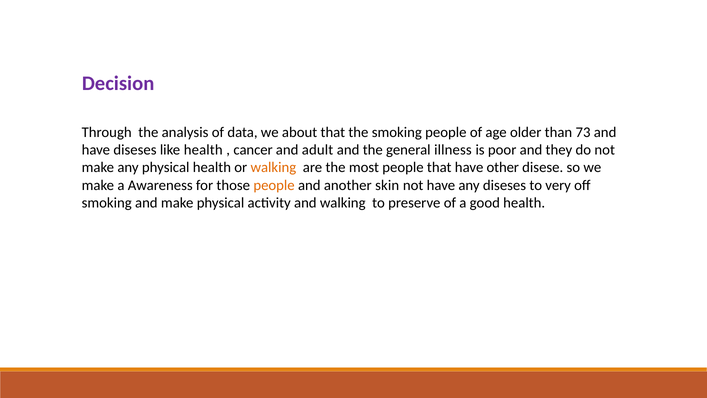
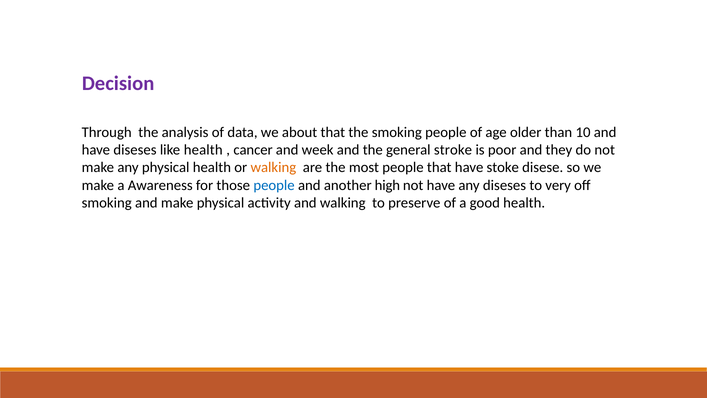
73: 73 -> 10 (583, 132)
adult: adult -> week (318, 150)
illness: illness -> stroke (453, 150)
other: other -> stoke (503, 167)
people colour: orange -> blue (274, 185)
skin: skin -> high (387, 185)
